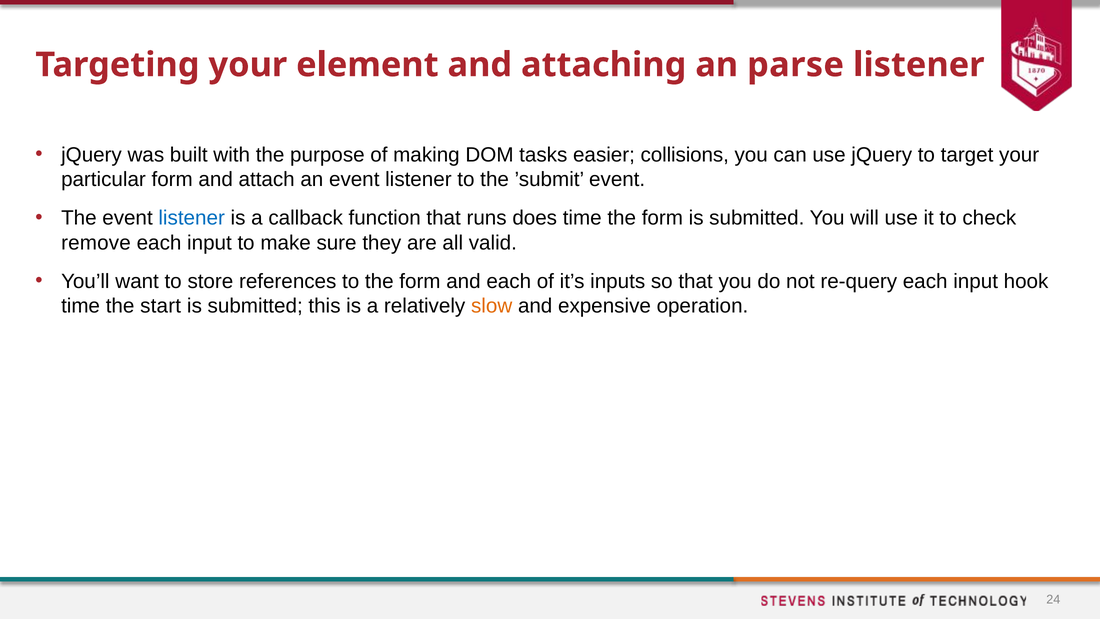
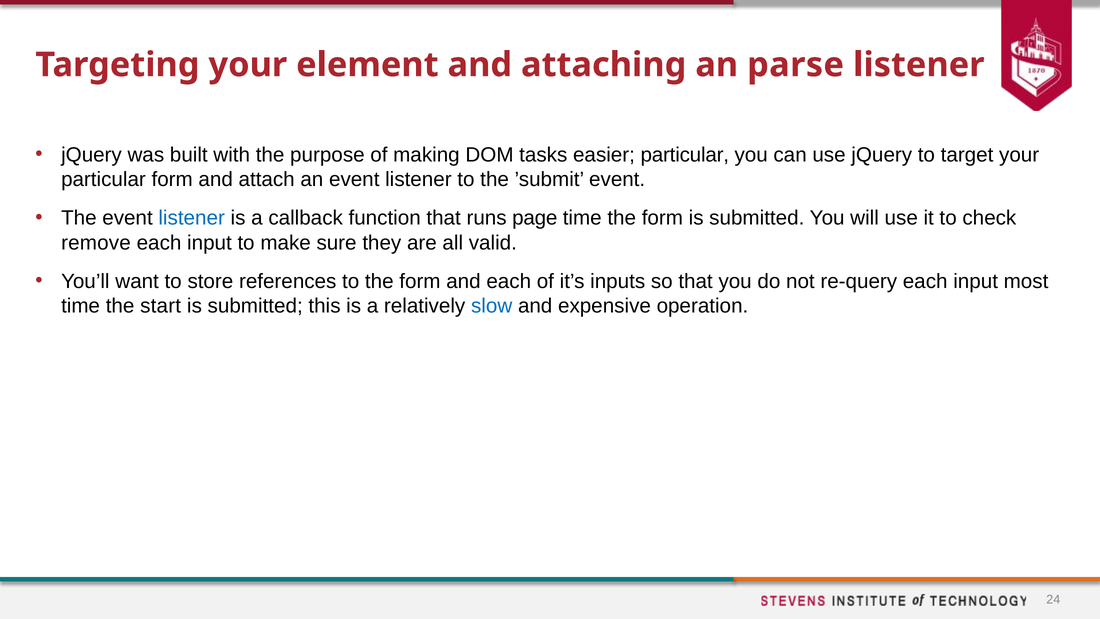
easier collisions: collisions -> particular (685, 155)
does: does -> page (535, 218)
hook: hook -> most (1026, 281)
slow colour: orange -> blue (492, 306)
